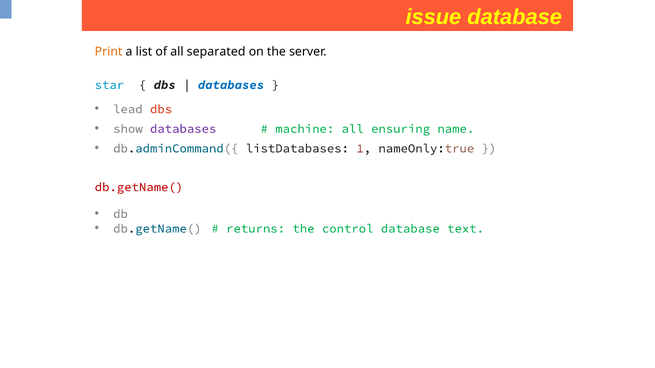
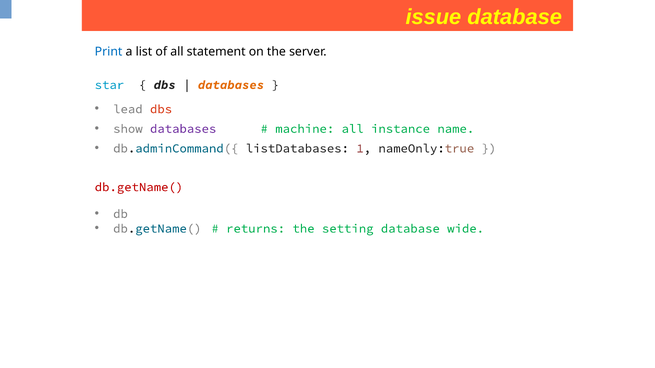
Print colour: orange -> blue (109, 52)
separated: separated -> statement (216, 52)
databases colour: blue -> orange (231, 85)
ensuring: ensuring -> instance (401, 129)
control: control -> setting (348, 229)
text: text -> wide (466, 229)
